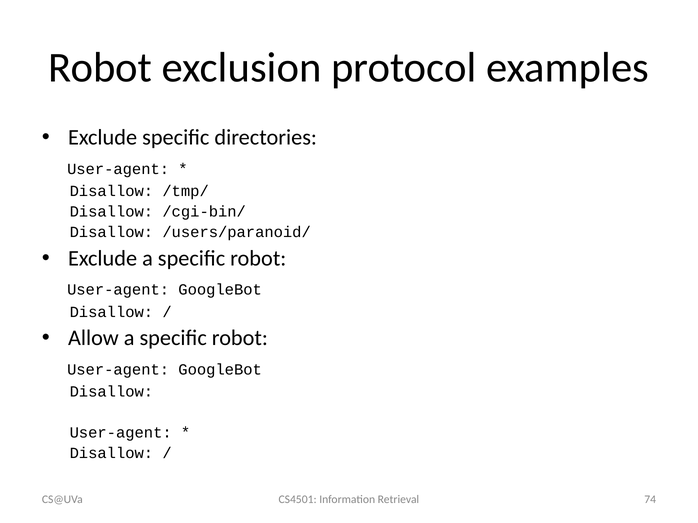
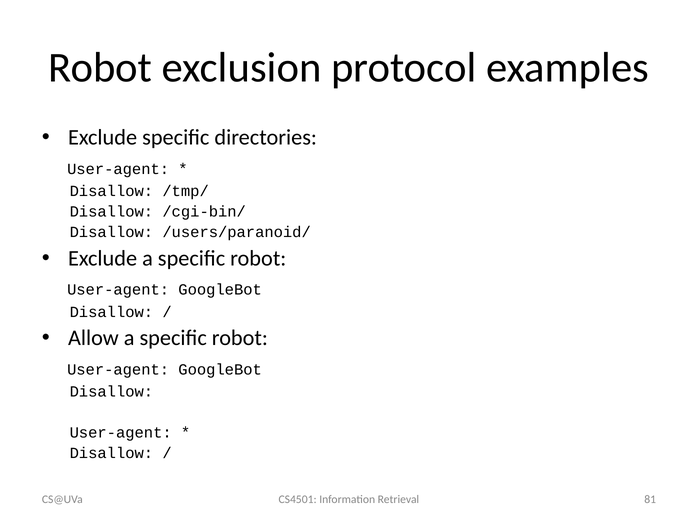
74: 74 -> 81 (650, 500)
